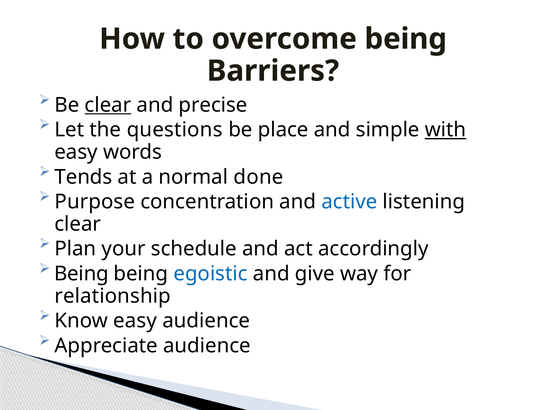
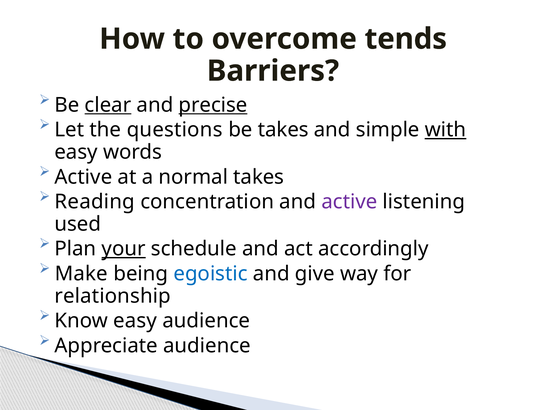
overcome being: being -> tends (406, 39)
precise underline: none -> present (213, 105)
be place: place -> takes (283, 130)
Tends: Tends -> Active (83, 177)
normal done: done -> takes (259, 177)
Purpose: Purpose -> Reading (95, 202)
active colour: blue -> purple (349, 202)
clear: clear -> used (78, 224)
your underline: none -> present (124, 249)
Being: Being -> Make (81, 273)
